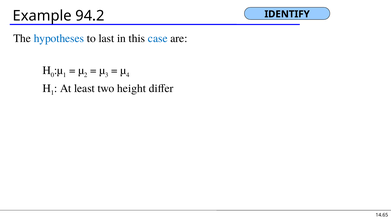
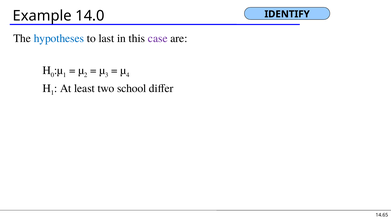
94.2: 94.2 -> 14.0 (90, 16)
case colour: blue -> purple (158, 38)
height: height -> school (132, 88)
